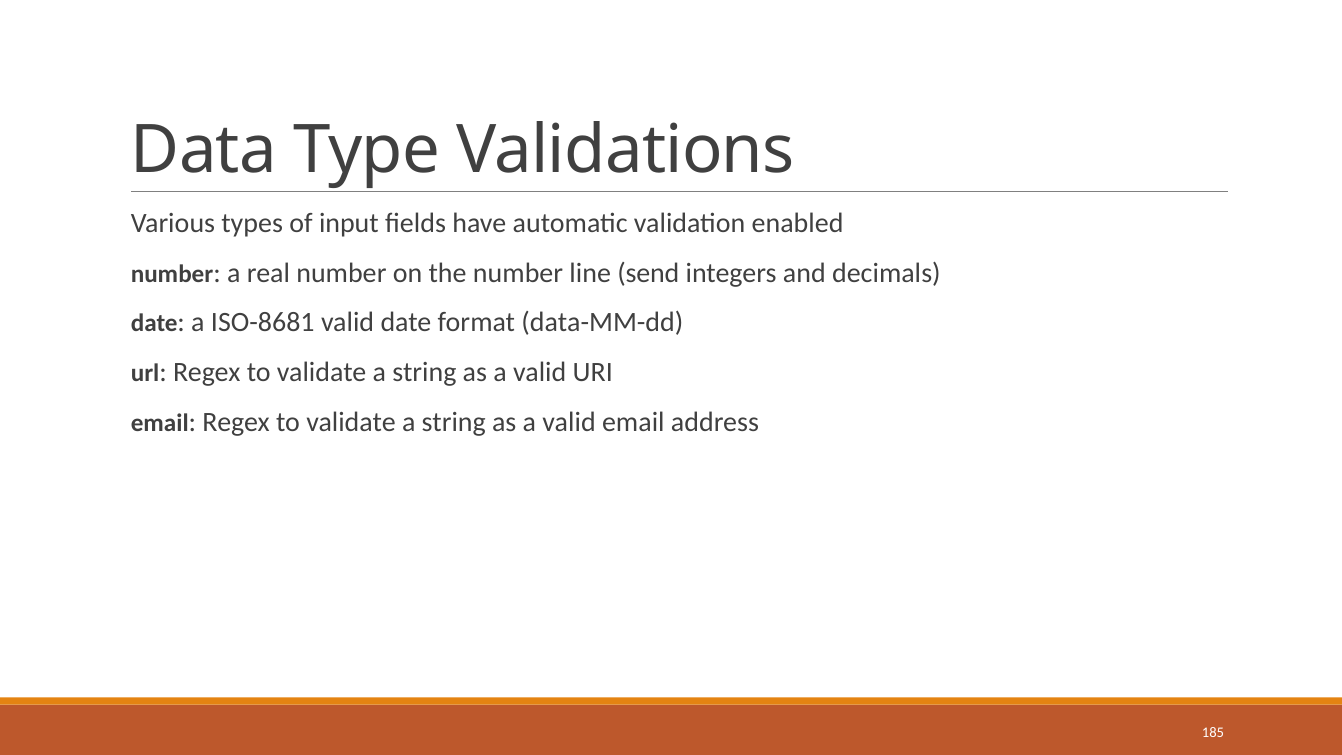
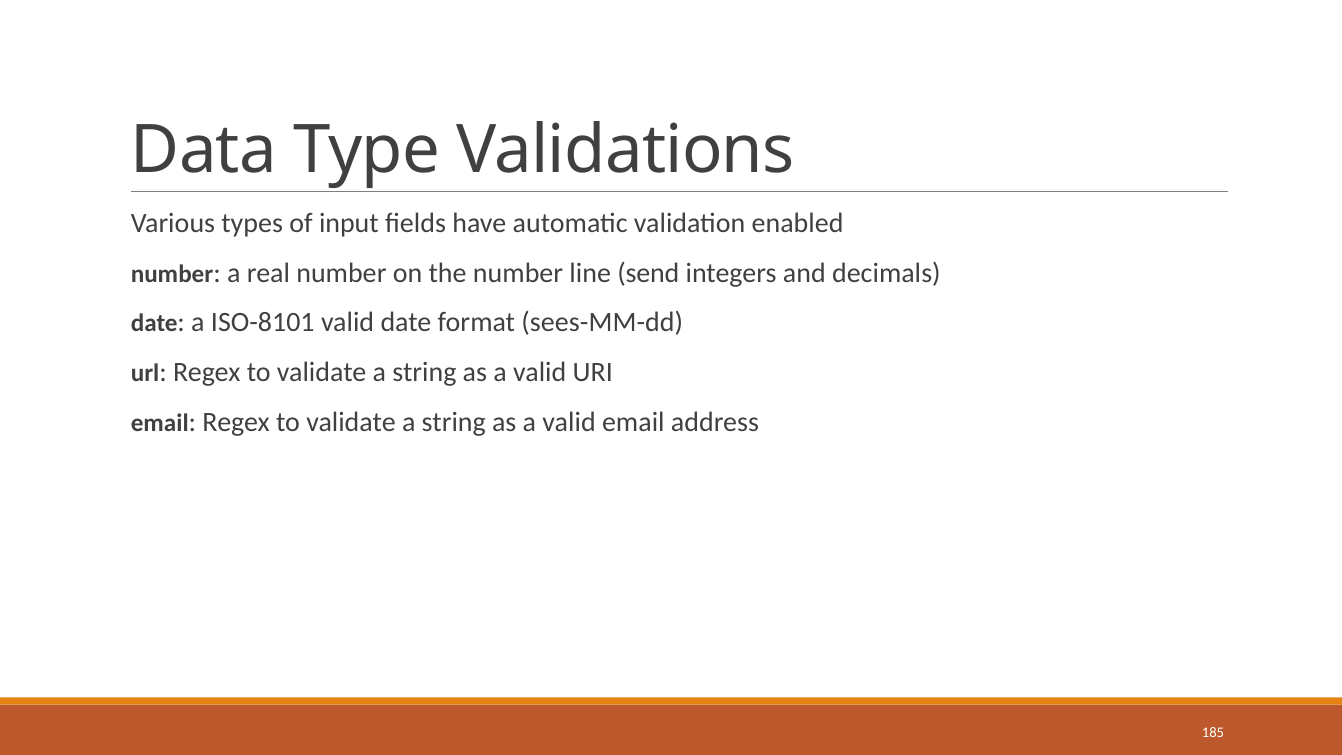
ISO-8681: ISO-8681 -> ISO-8101 (263, 323)
data-MM-dd: data-MM-dd -> sees-MM-dd (602, 323)
